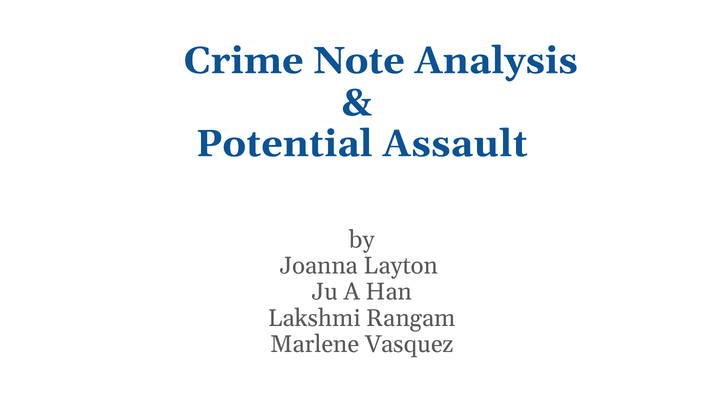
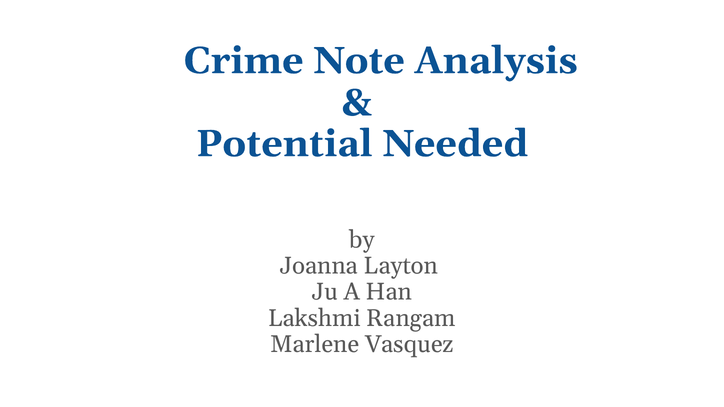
Assault: Assault -> Needed (455, 144)
